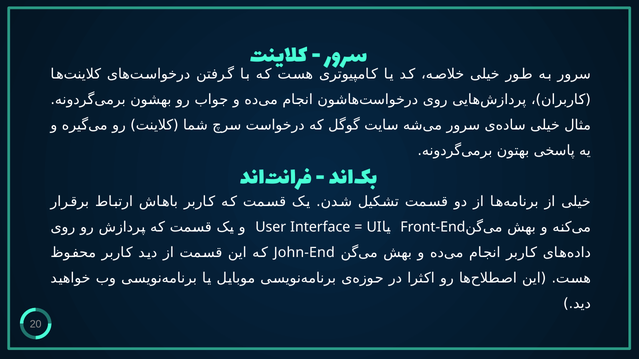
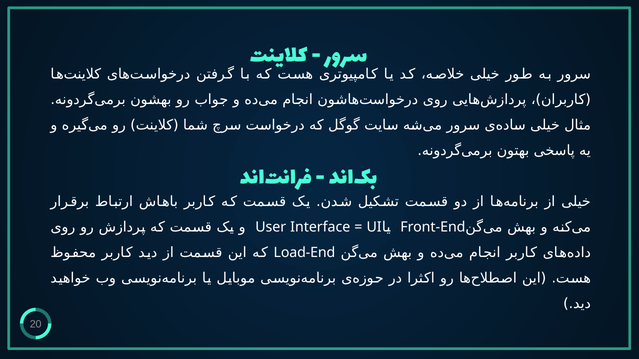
John-End: John-End -> Load-End (304, 253)
